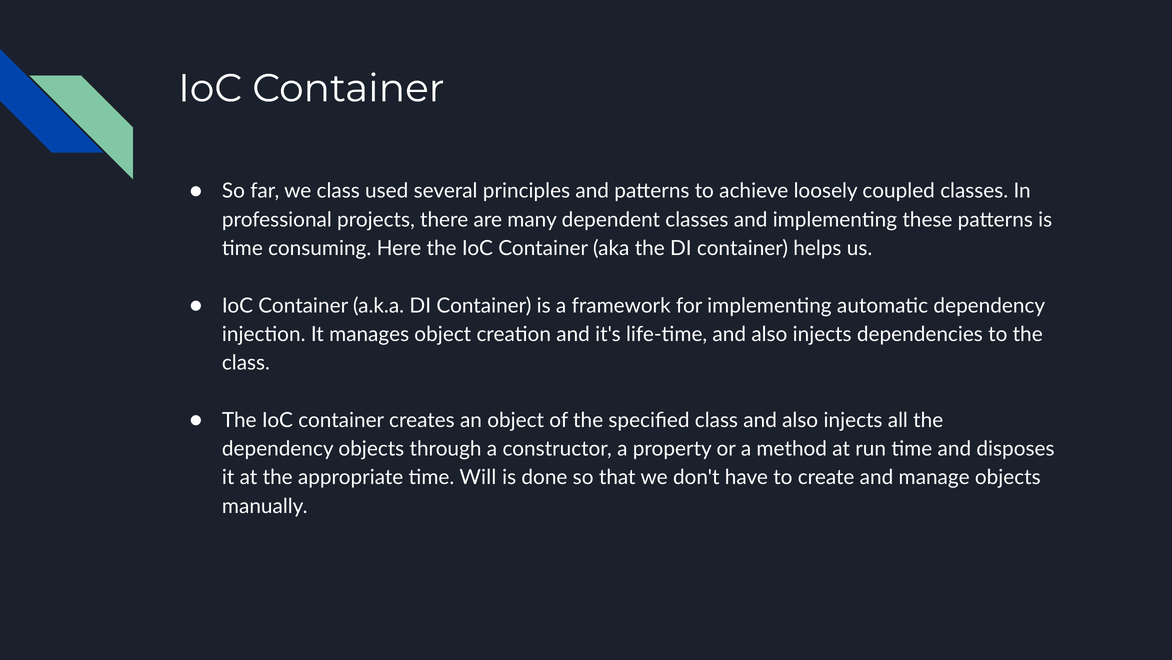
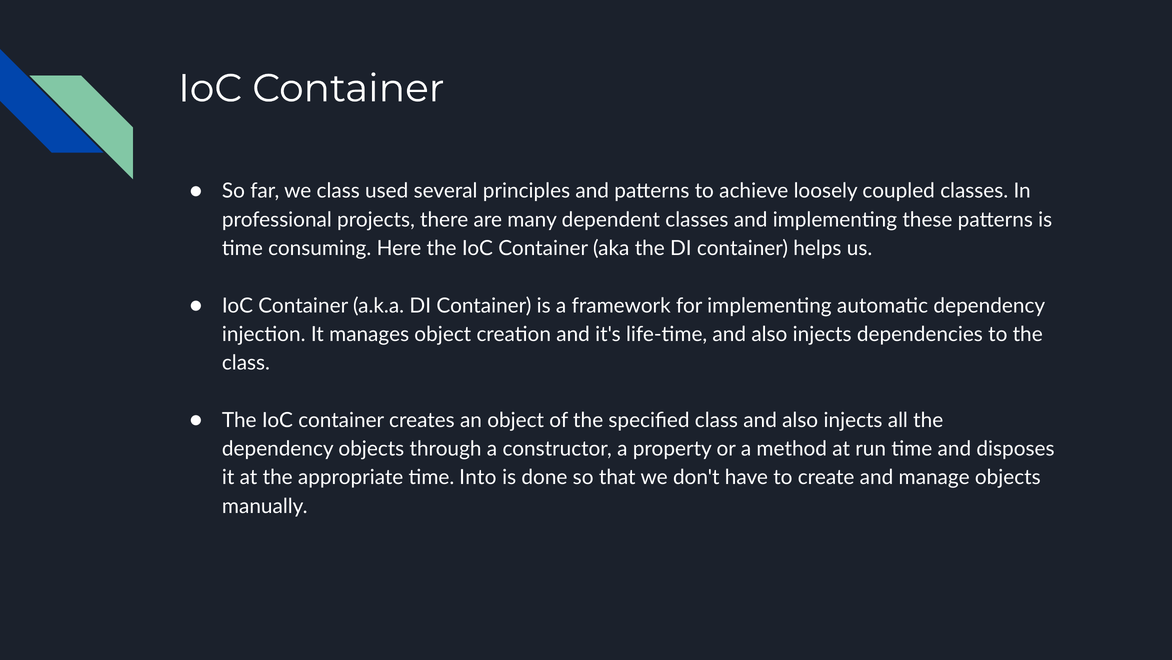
Will: Will -> Into (478, 477)
